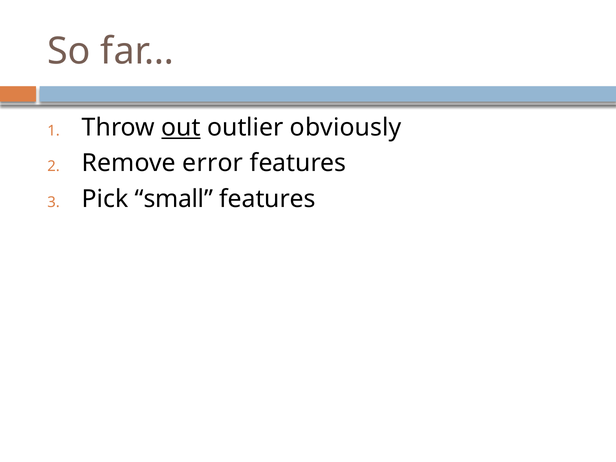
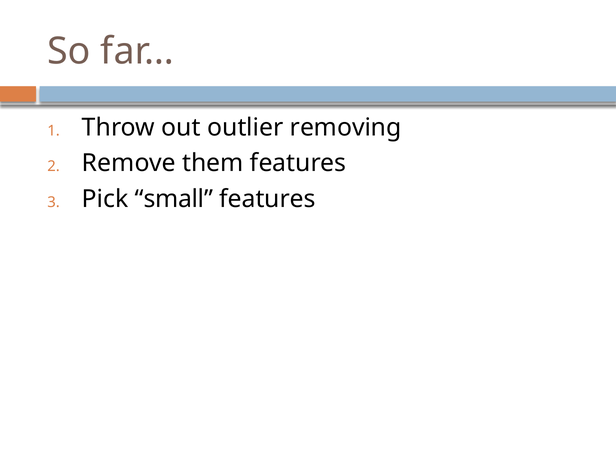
out underline: present -> none (181, 127)
obviously: obviously -> removing (346, 127)
error: error -> them (213, 163)
